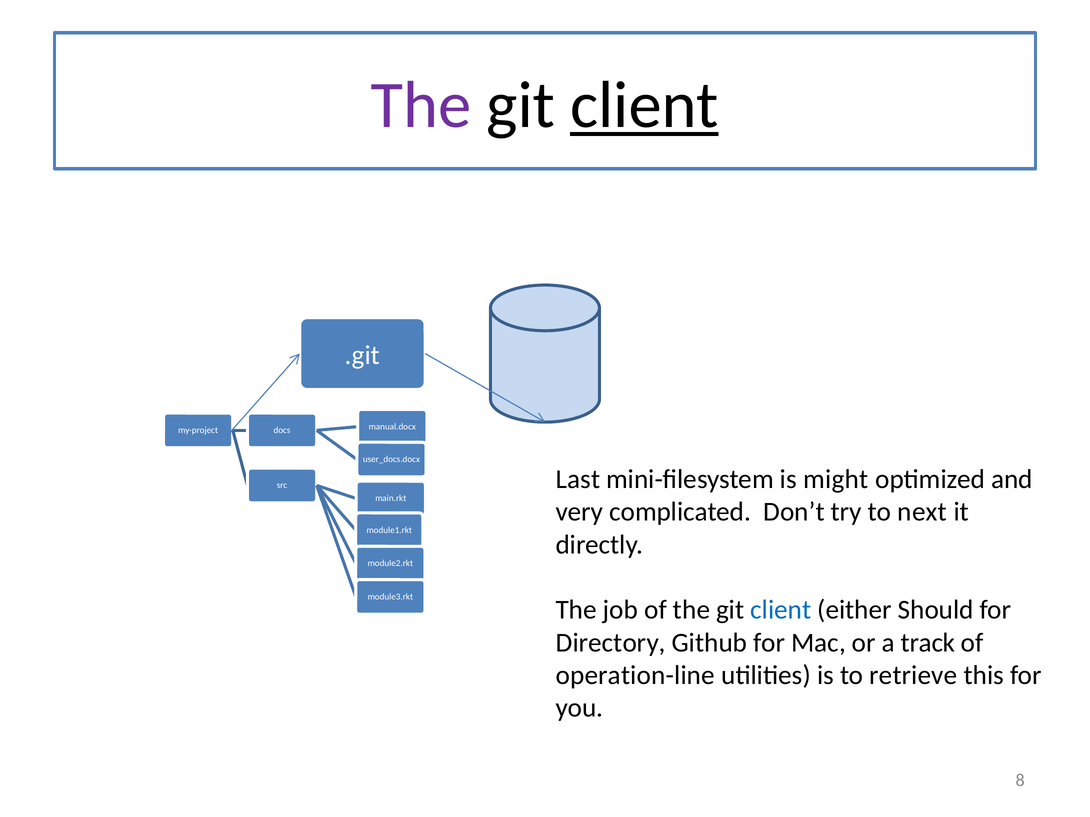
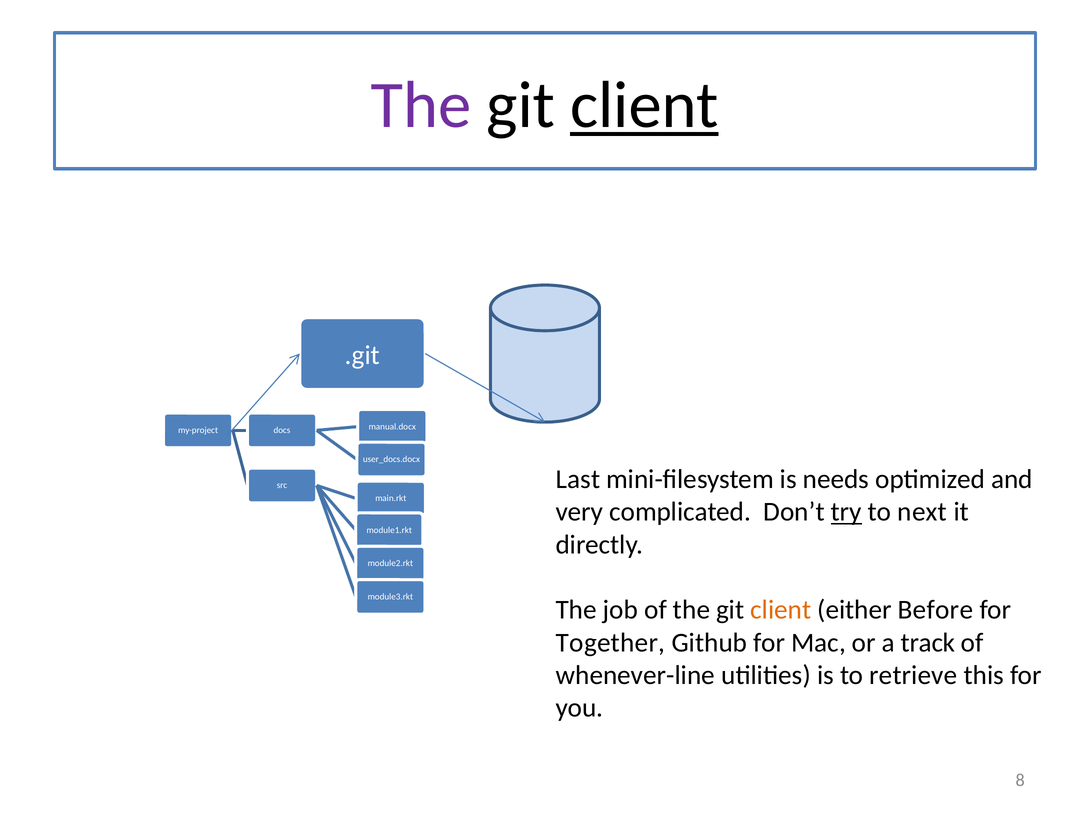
might: might -> needs (836, 480)
try underline: none -> present (846, 512)
client colour: blue -> orange (781, 610)
Should: Should -> Before (936, 610)
Directory: Directory -> Together (611, 643)
operation-line: operation-line -> whenever-line (635, 676)
